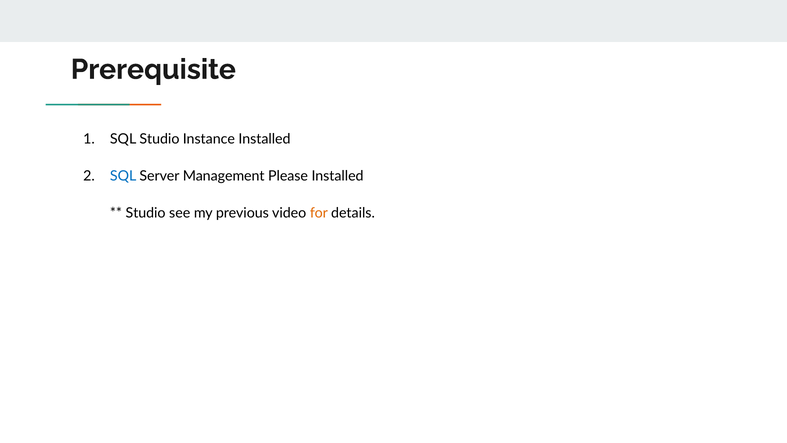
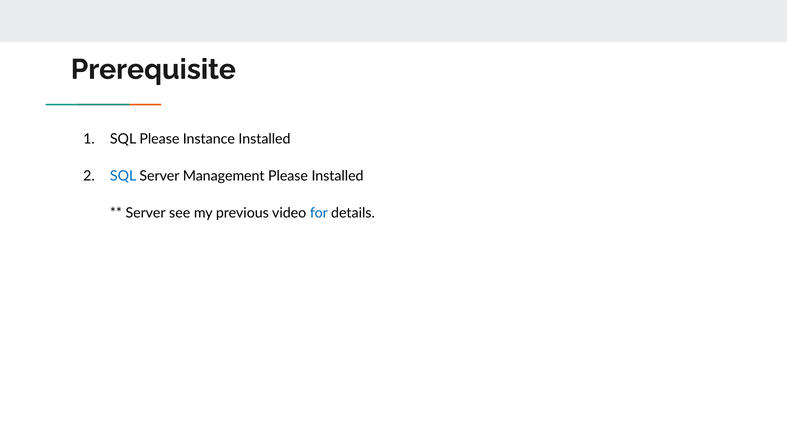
SQL Studio: Studio -> Please (159, 139)
Studio: Studio -> Server (146, 213)
for colour: orange -> blue (319, 213)
